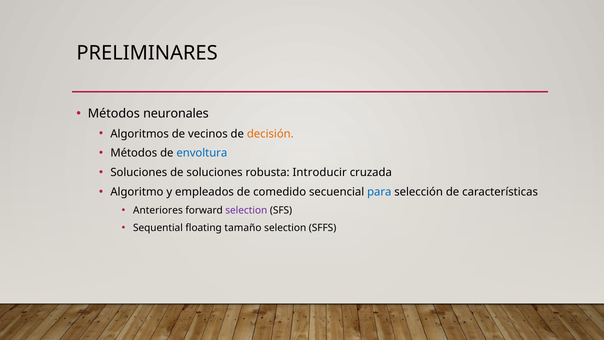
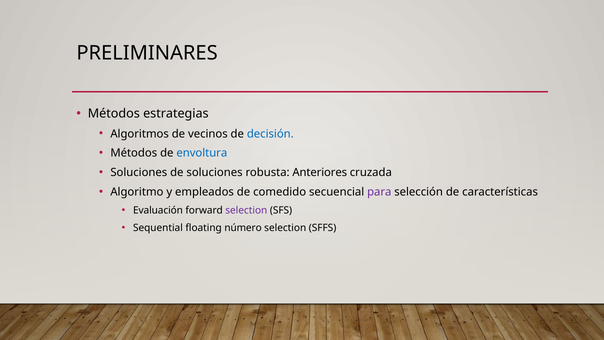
neuronales: neuronales -> estrategias (176, 114)
decisión colour: orange -> blue (270, 134)
Introducir: Introducir -> Anteriores (320, 173)
para colour: blue -> purple (379, 192)
Anteriores: Anteriores -> Evaluación (158, 210)
tamaño: tamaño -> número (243, 228)
